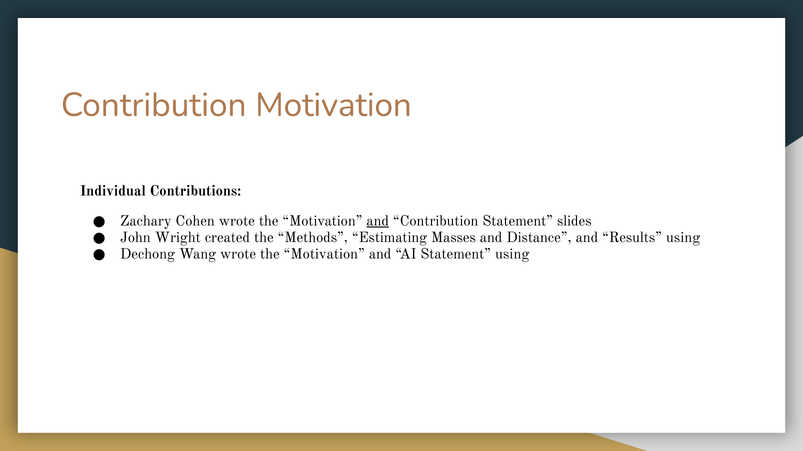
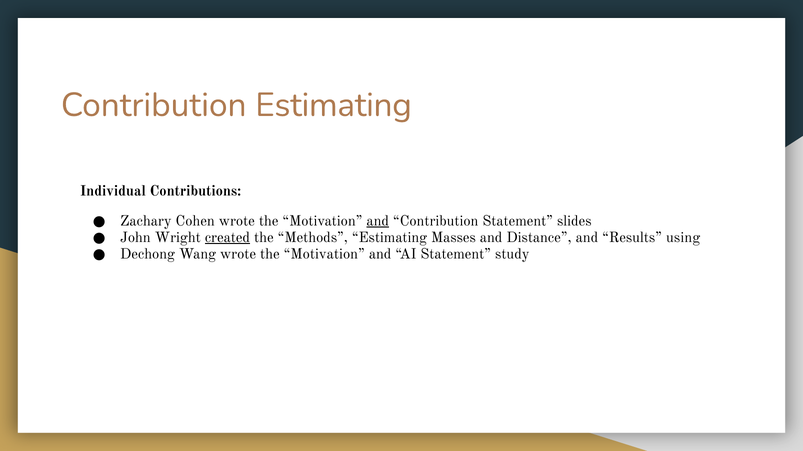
Contribution Motivation: Motivation -> Estimating (334, 105)
created underline: none -> present (227, 238)
Statement using: using -> study (512, 254)
